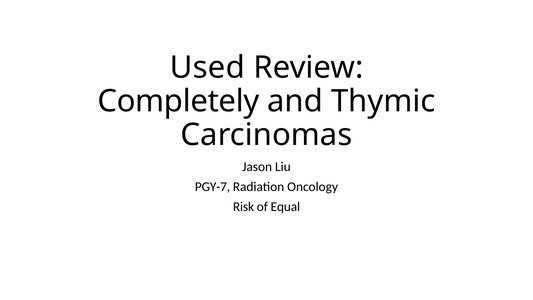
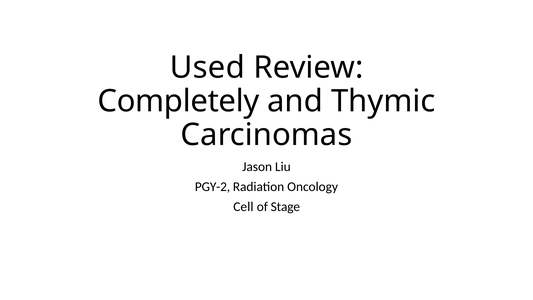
PGY-7: PGY-7 -> PGY-2 (212, 187)
Risk: Risk -> Cell (243, 206)
Equal: Equal -> Stage (285, 206)
